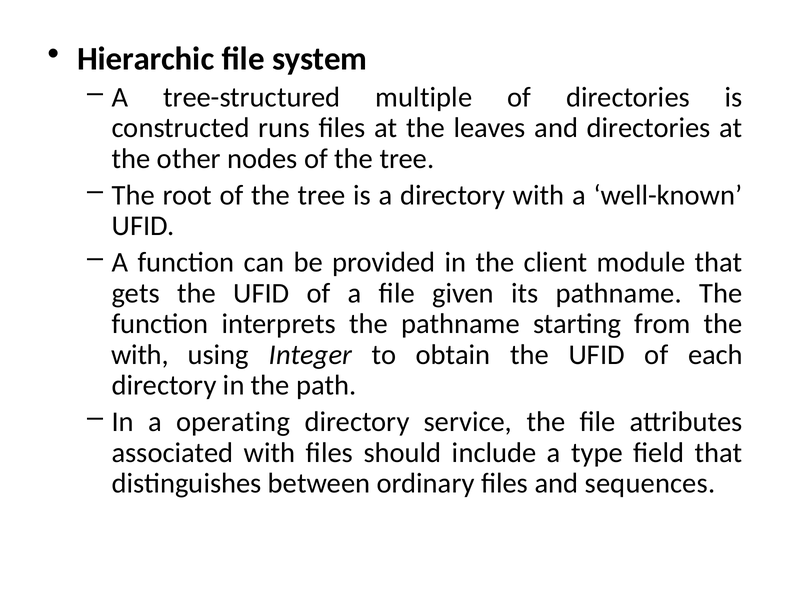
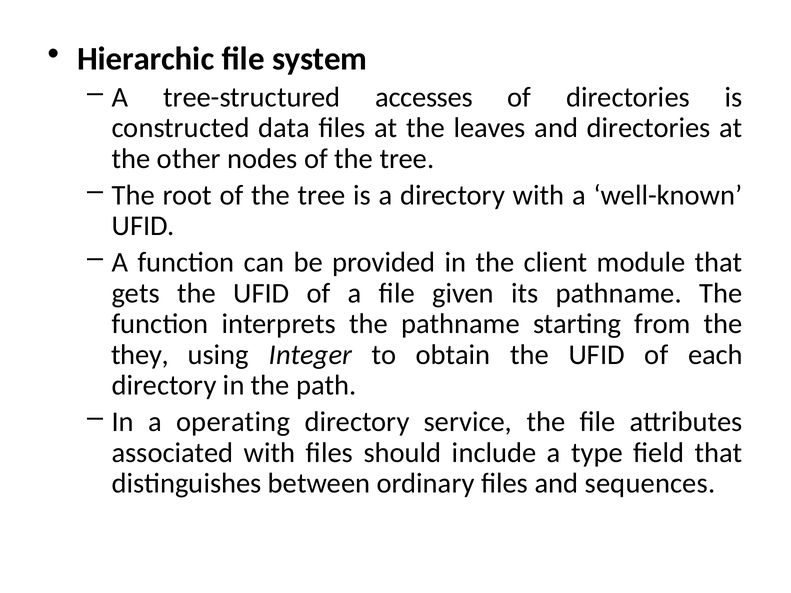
multiple: multiple -> accesses (424, 97)
runs: runs -> data (284, 128)
with: with -> they (140, 355)
